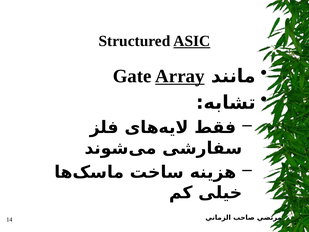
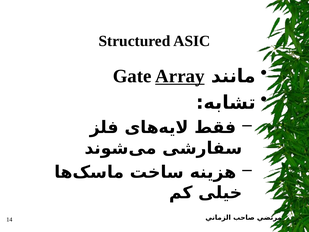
ASIC underline: present -> none (192, 41)
